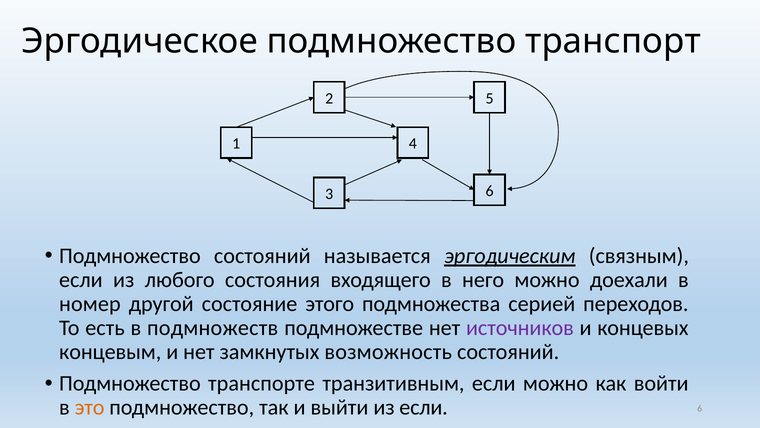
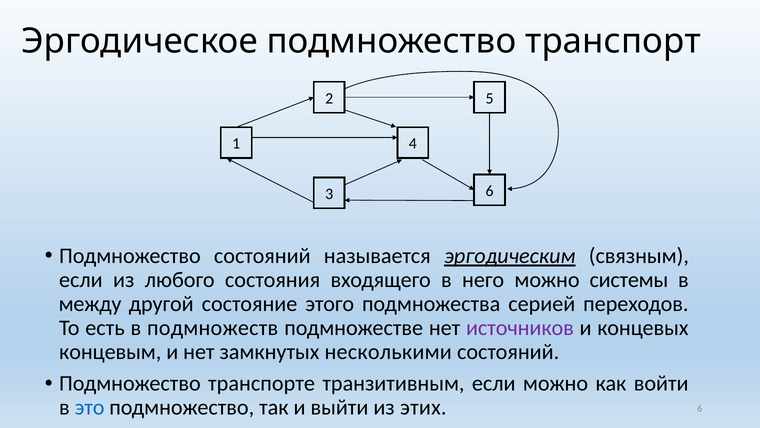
доехали: доехали -> системы (629, 280)
номер: номер -> между (90, 303)
возможность: возможность -> несколькими (388, 351)
это colour: orange -> blue (90, 407)
из если: если -> этих (423, 407)
